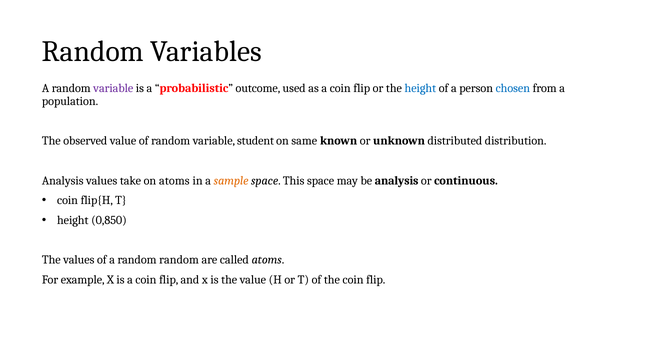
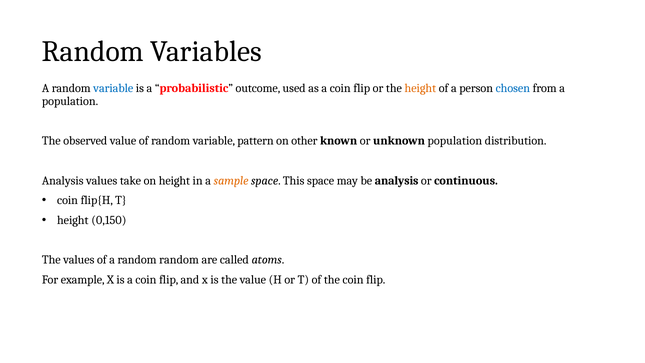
variable colour: purple -> blue (113, 88)
height colour: blue -> orange (420, 88)
student: student -> pattern (255, 141)
same: same -> other (304, 141)
unknown distributed: distributed -> population (455, 141)
on atoms: atoms -> height (174, 180)
0,850: 0,850 -> 0,150 (109, 220)
